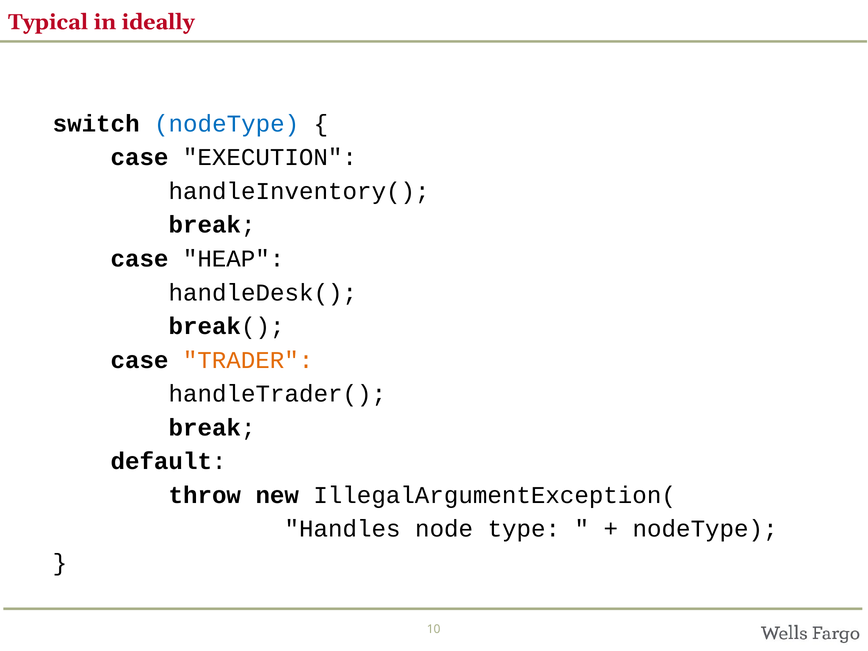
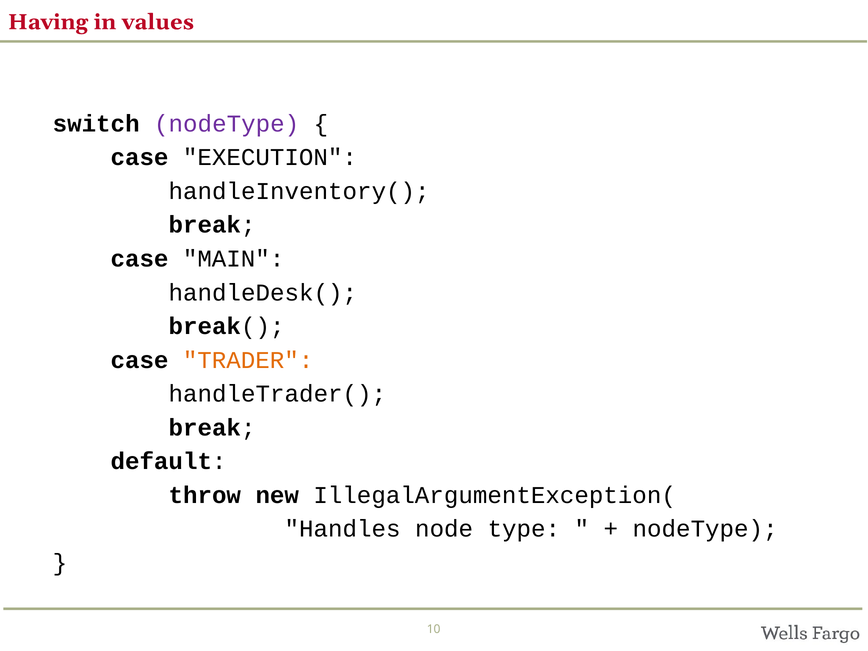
Typical: Typical -> Having (48, 22)
ideally: ideally -> values (158, 22)
nodeType colour: blue -> purple (227, 124)
HEAP: HEAP -> MAIN (234, 259)
